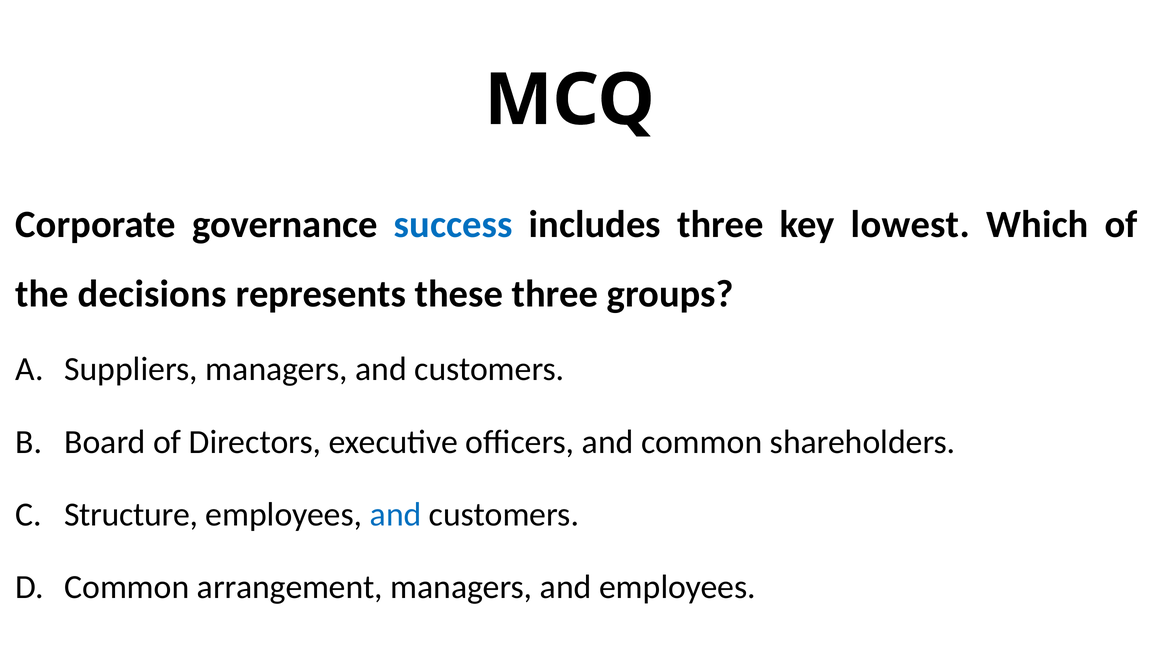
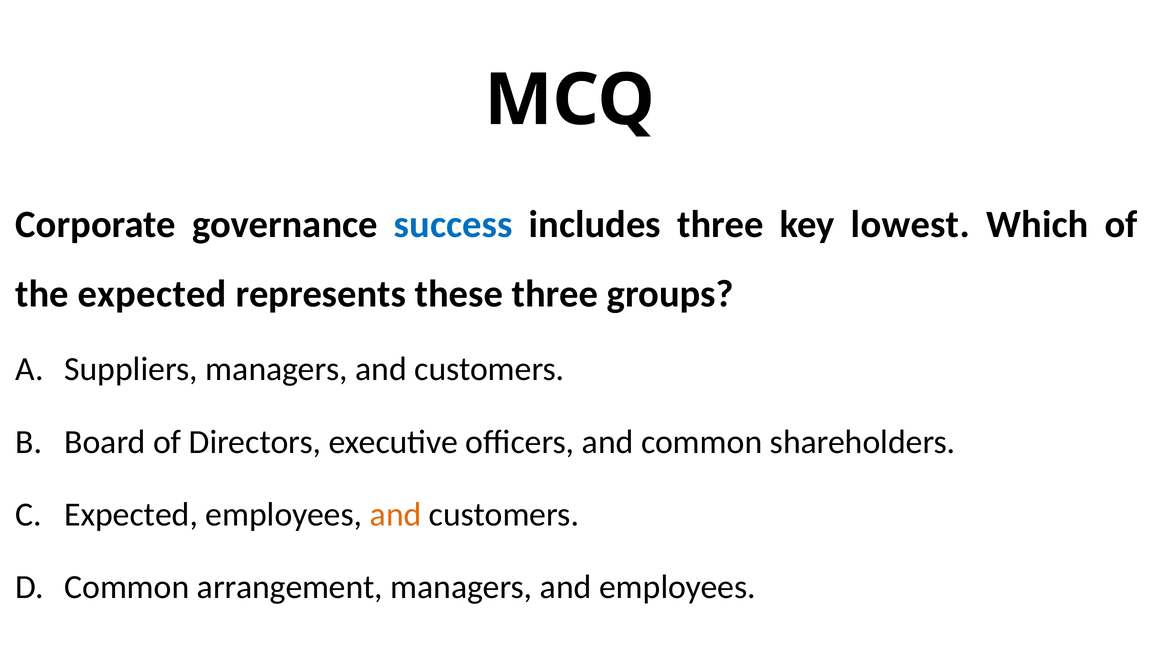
the decisions: decisions -> expected (152, 294)
Structure: Structure -> Expected (131, 515)
and colour: blue -> orange (396, 515)
